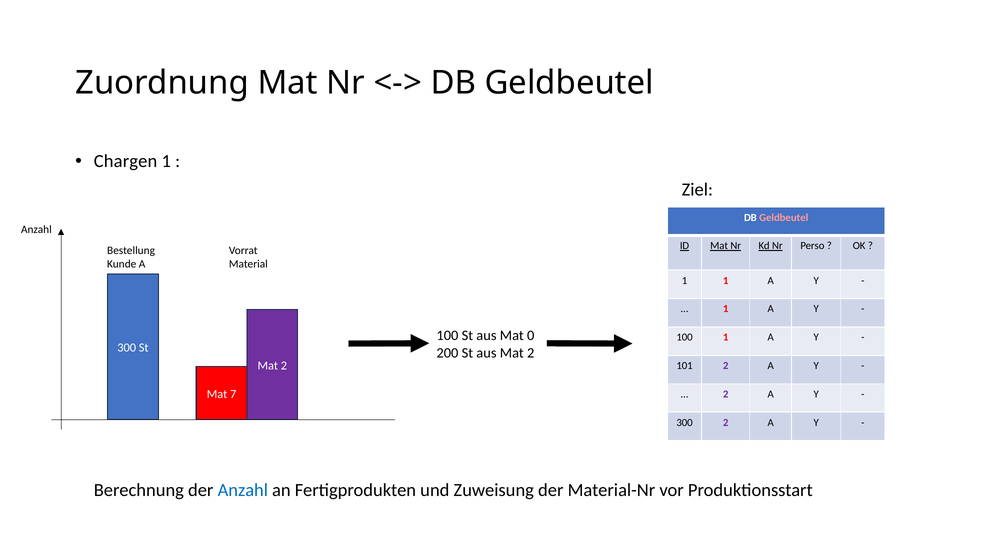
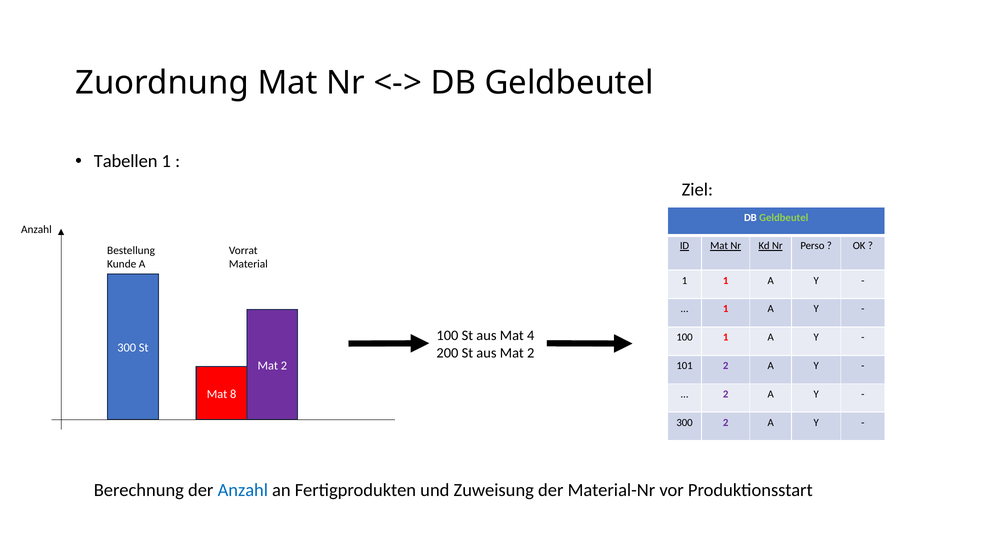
Chargen: Chargen -> Tabellen (126, 162)
Geldbeutel colour: pink -> light green (784, 218)
0: 0 -> 4 (531, 336)
7: 7 -> 8 (233, 395)
